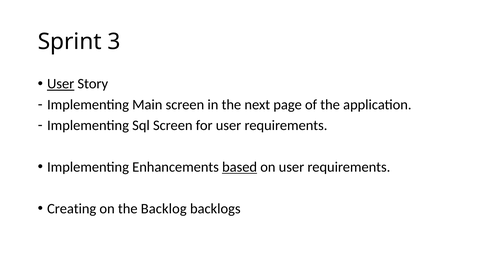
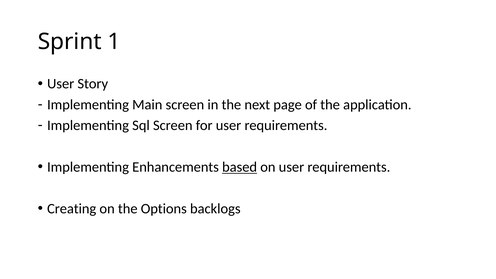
3: 3 -> 1 (114, 42)
User underline: present -> none (61, 84)
Backlog: Backlog -> Options (164, 209)
